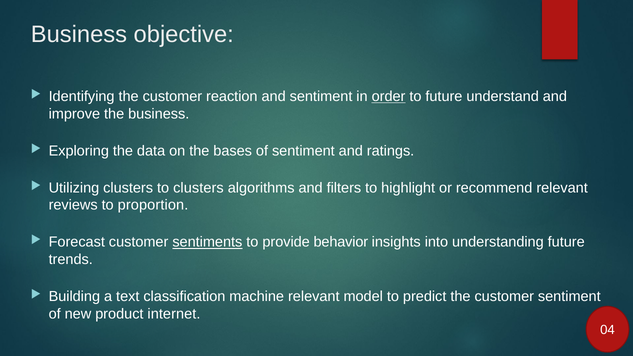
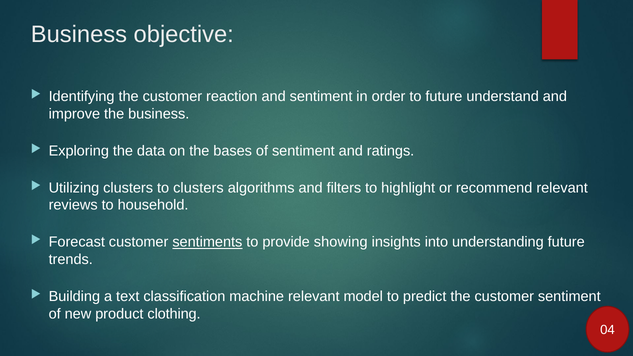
order underline: present -> none (389, 97)
proportion: proportion -> household (153, 205)
behavior: behavior -> showing (341, 242)
internet: internet -> clothing (174, 314)
